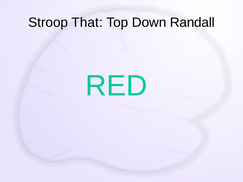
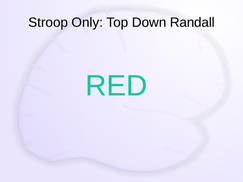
That: That -> Only (87, 23)
